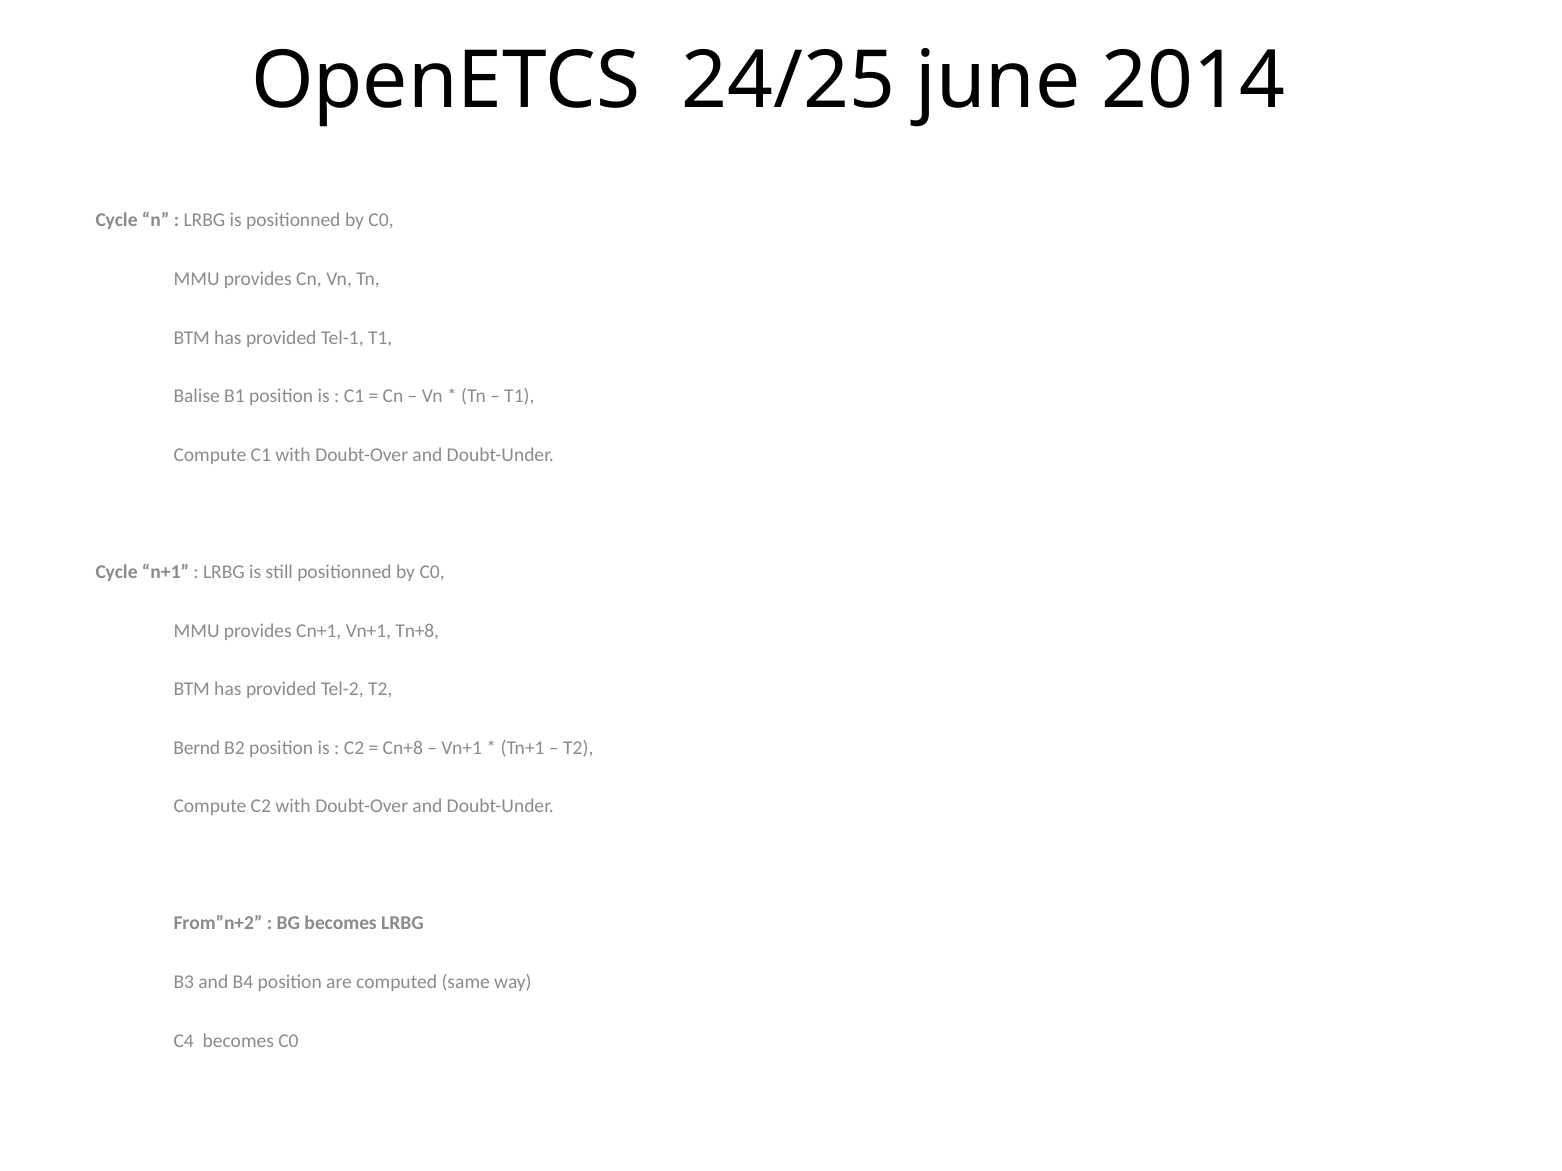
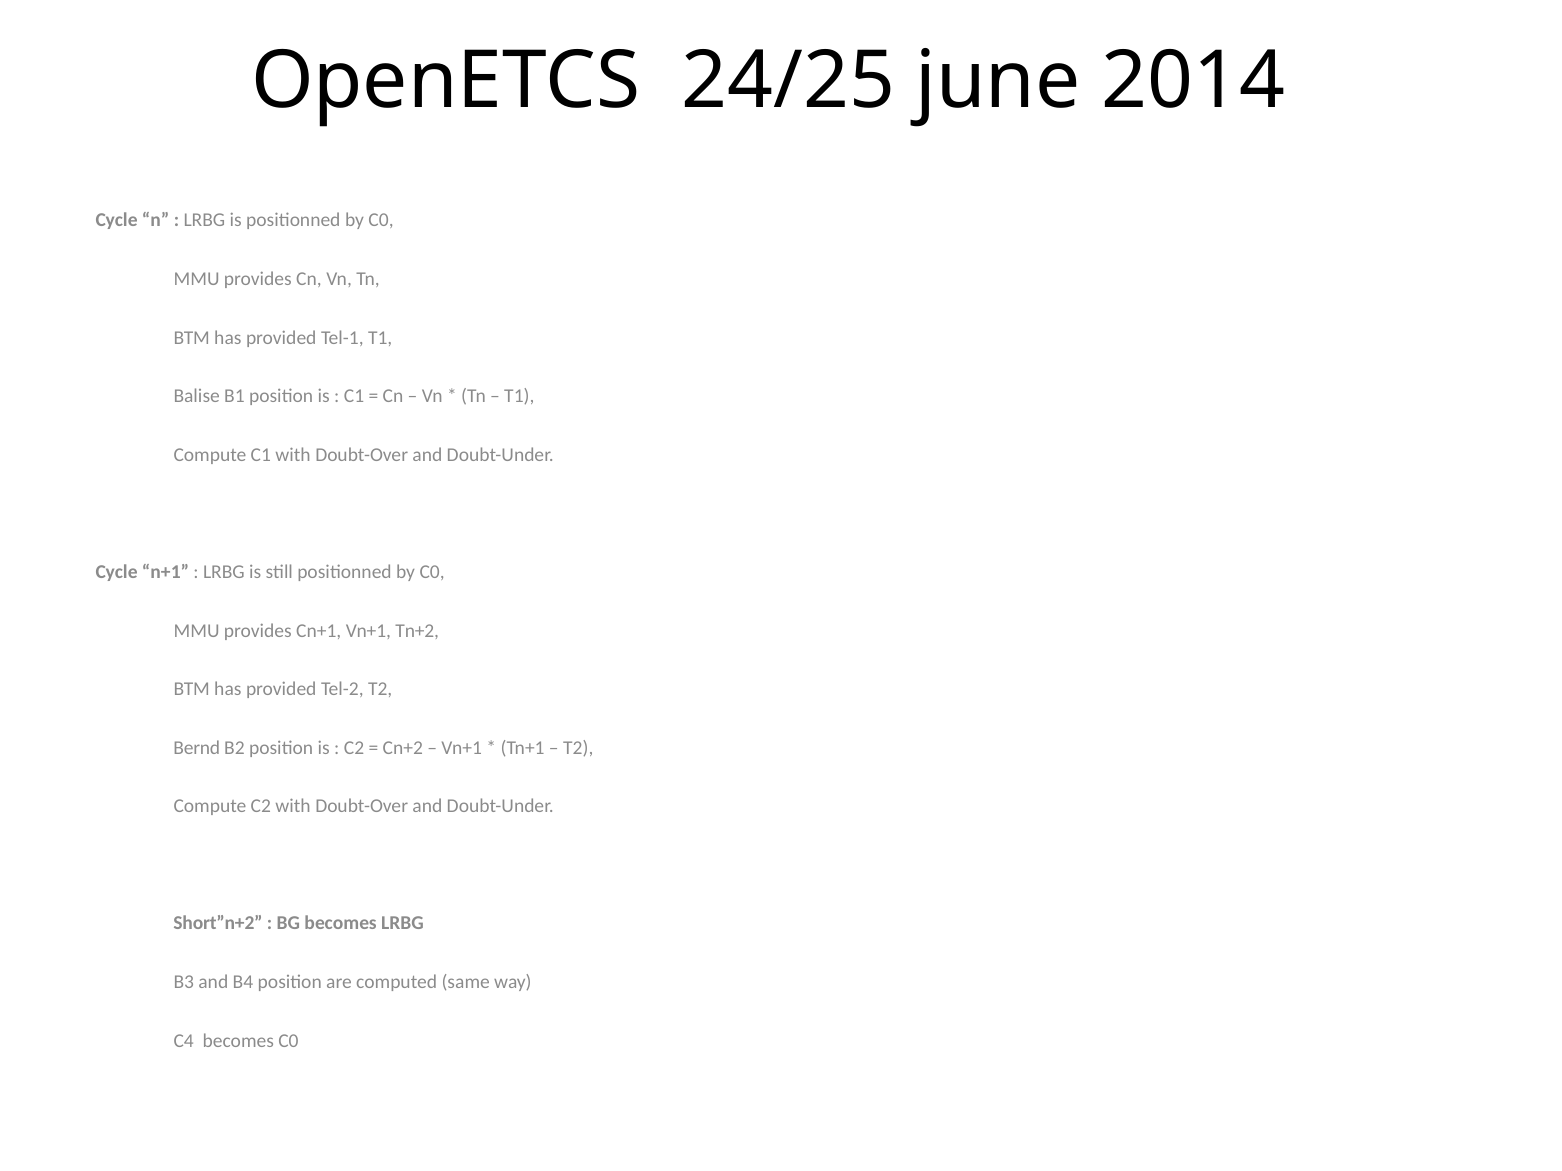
Tn+8: Tn+8 -> Tn+2 (417, 631)
Cn+8: Cn+8 -> Cn+2 (403, 748)
From”n+2: From”n+2 -> Short”n+2 (218, 924)
